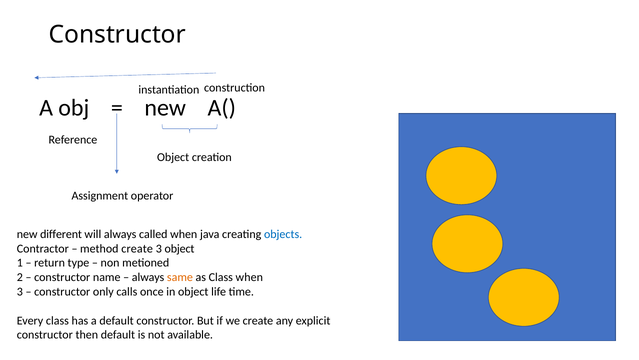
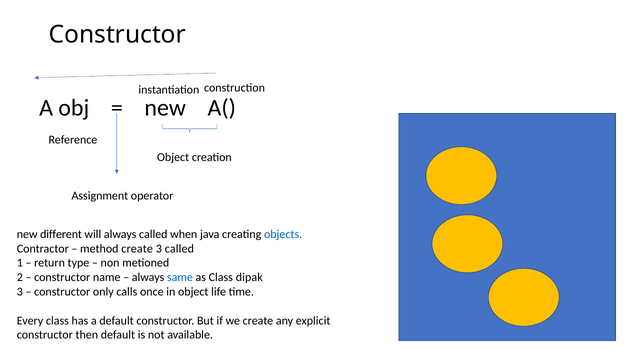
3 object: object -> called (179, 248)
same colour: orange -> blue (180, 277)
Class when: when -> dipak (249, 277)
